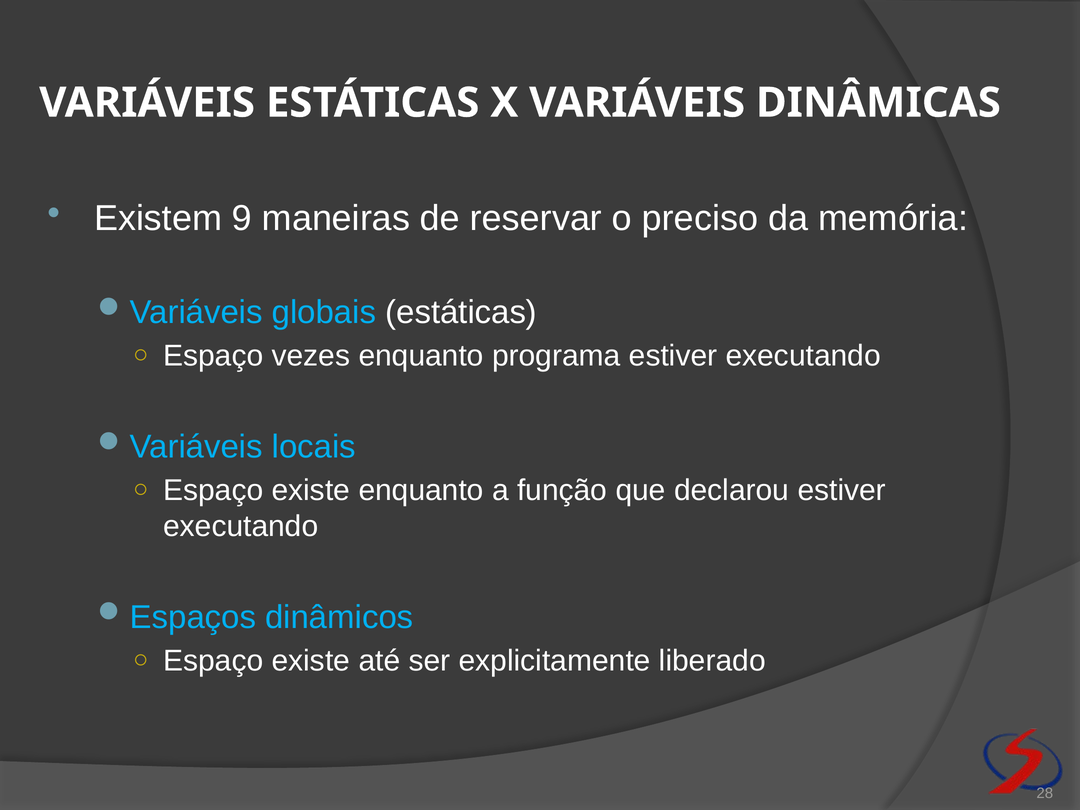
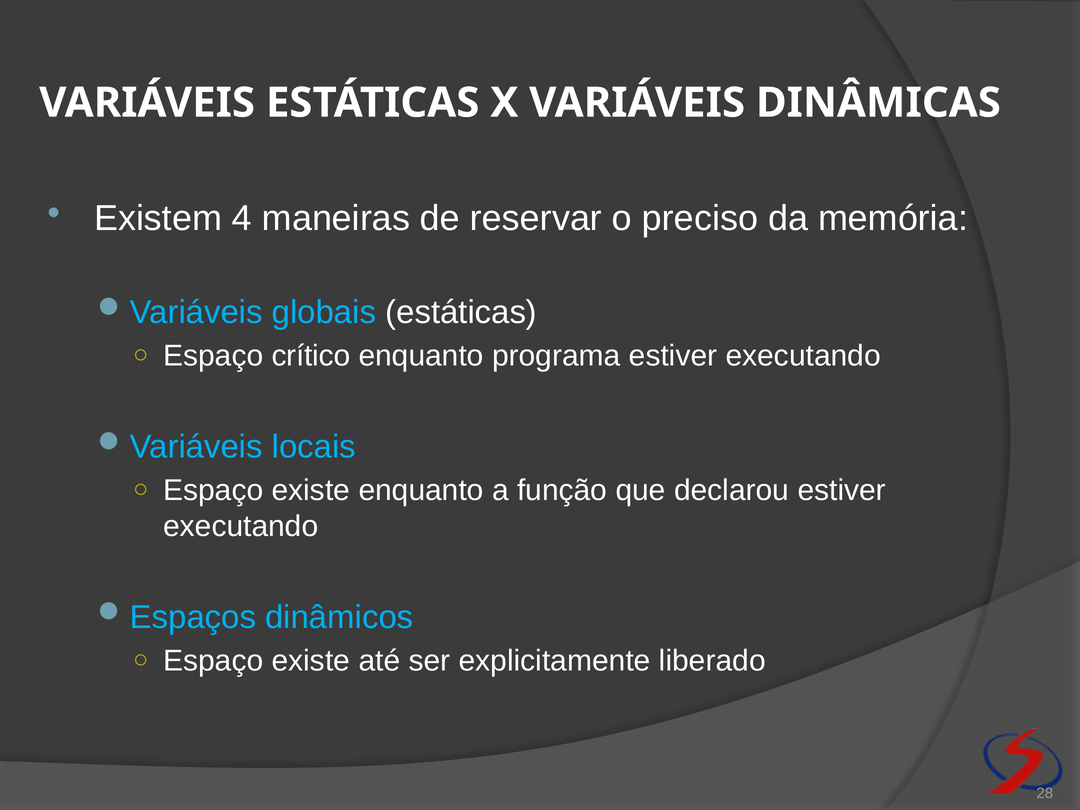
9: 9 -> 4 (242, 219)
vezes: vezes -> crítico (311, 356)
